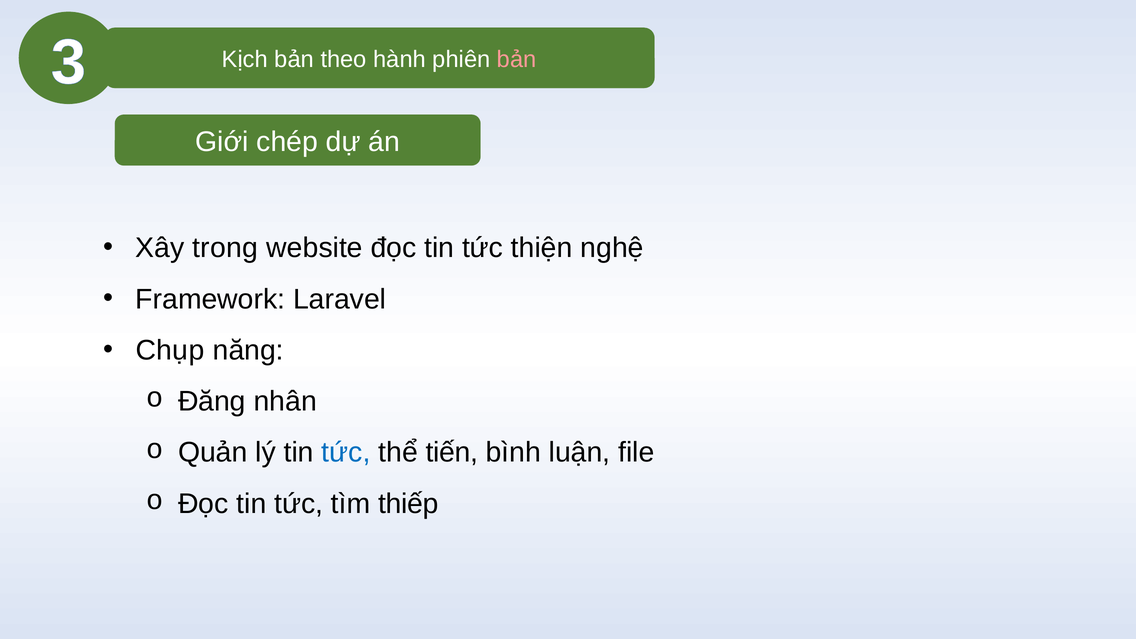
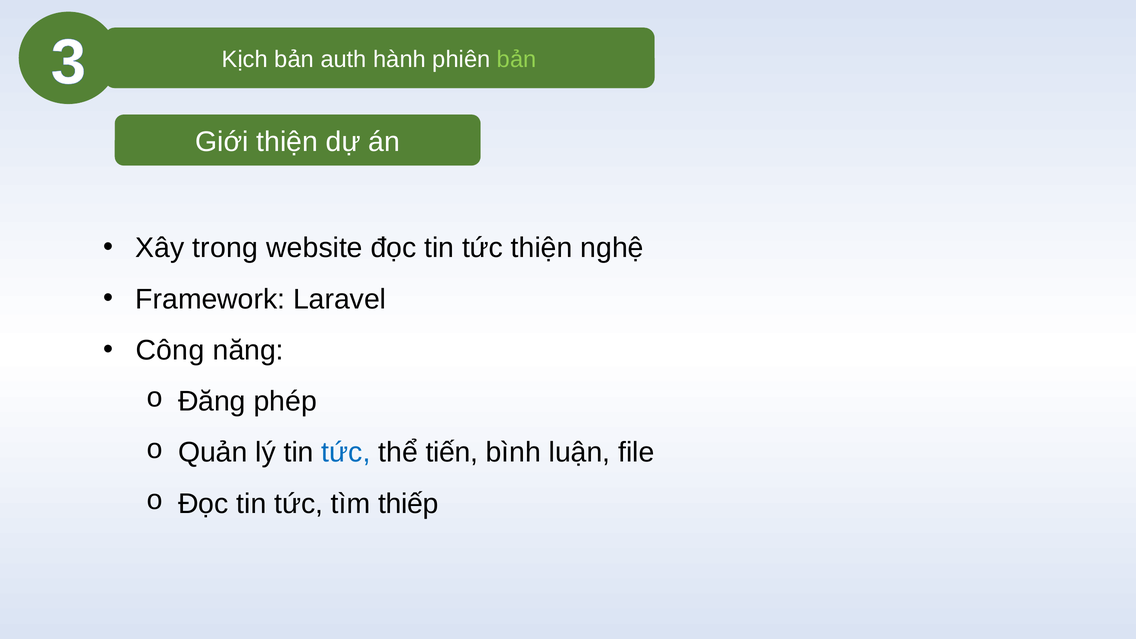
theo: theo -> auth (344, 60)
bản colour: pink -> light green (517, 60)
Giới chép: chép -> thiện (287, 142)
Chụp: Chụp -> Công (170, 350)
nhân: nhân -> phép (285, 401)
